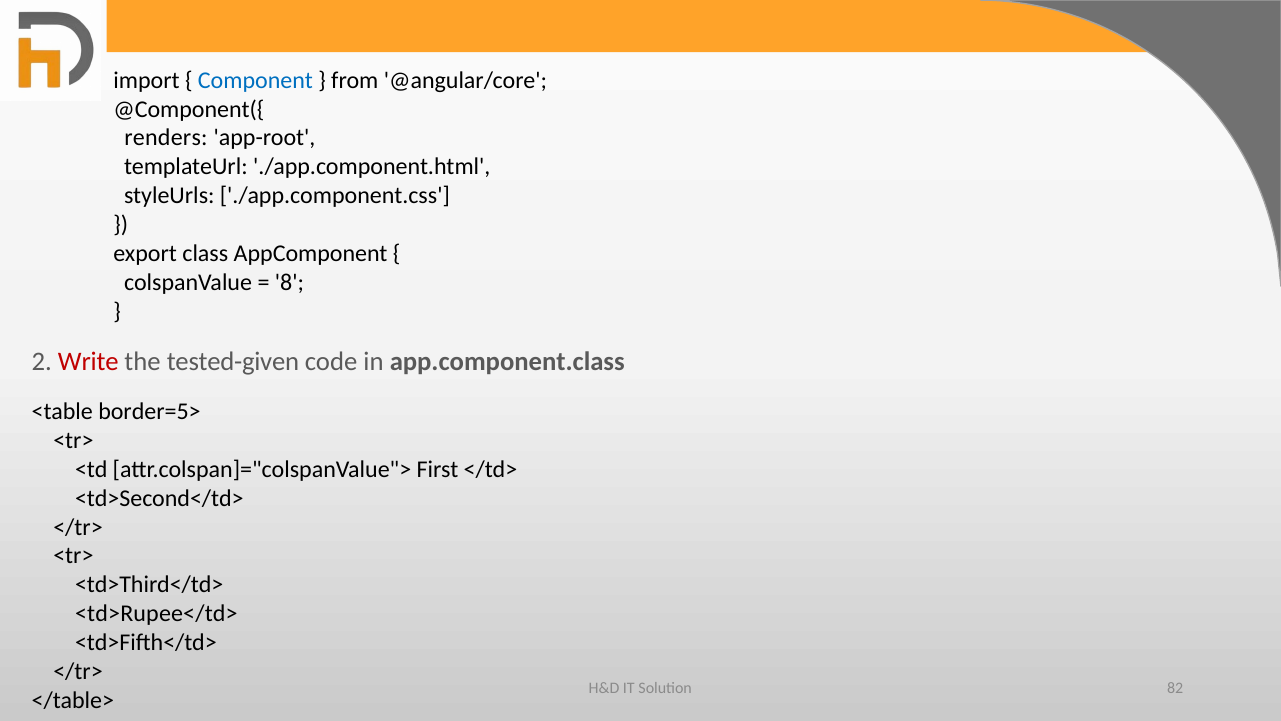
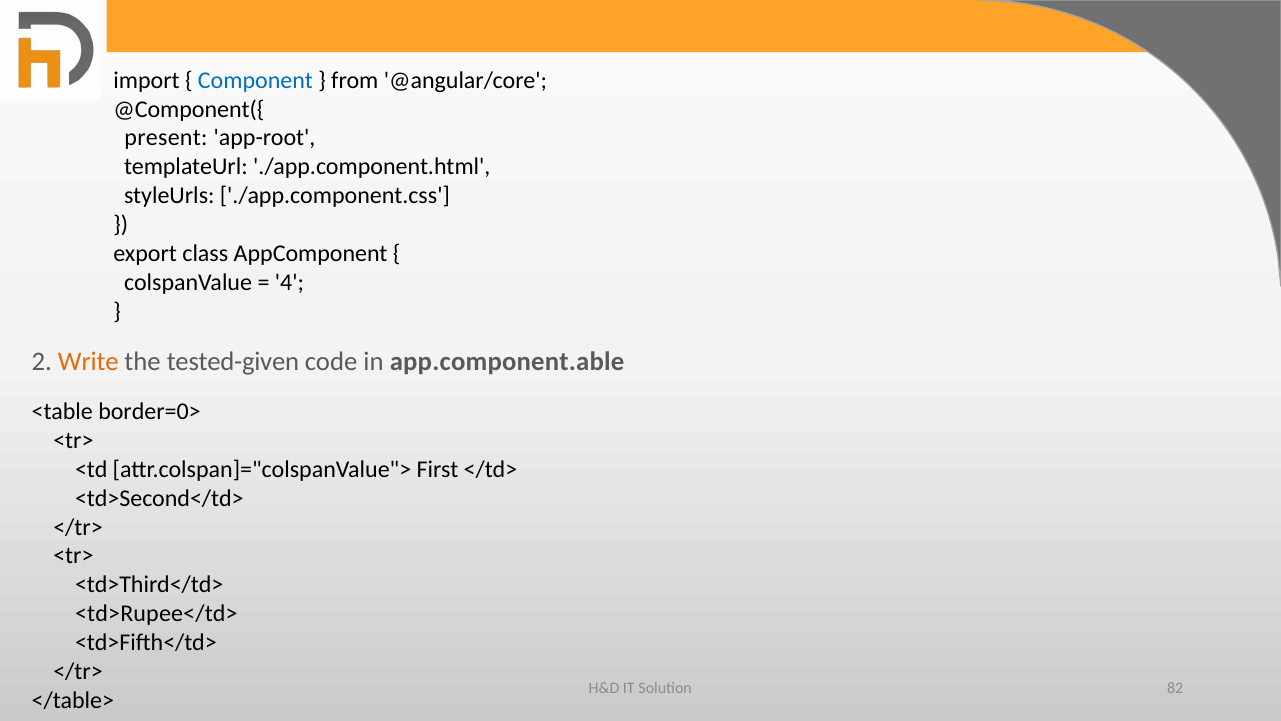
renders: renders -> present (166, 138)
8: 8 -> 4 (289, 282)
Write colour: red -> orange (88, 362)
app.component.class: app.component.class -> app.component.able (507, 362)
border=5>: border=5> -> border=0> (149, 412)
